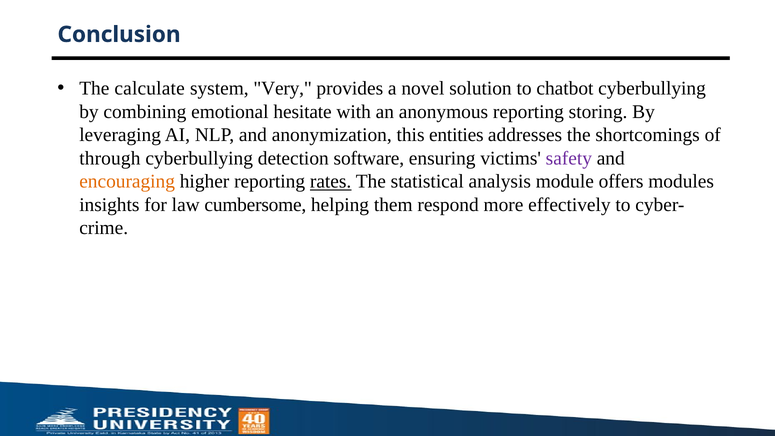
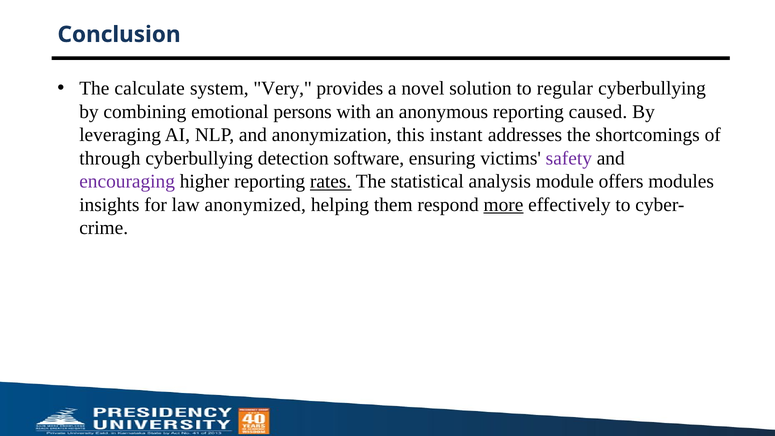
chatbot: chatbot -> regular (565, 89)
hesitate: hesitate -> persons (303, 112)
storing: storing -> caused (598, 112)
entities: entities -> instant (456, 135)
encouraging colour: orange -> purple (127, 182)
cumbersome: cumbersome -> anonymized (255, 205)
more underline: none -> present (503, 205)
